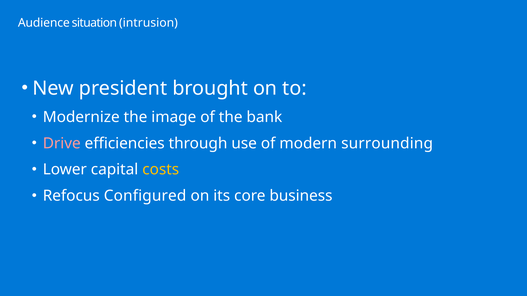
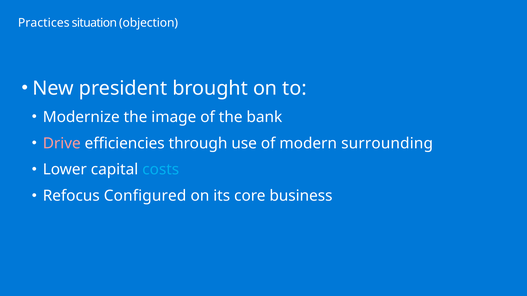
Audience: Audience -> Practices (44, 23)
intrusion: intrusion -> objection (149, 23)
costs colour: yellow -> light blue (161, 170)
